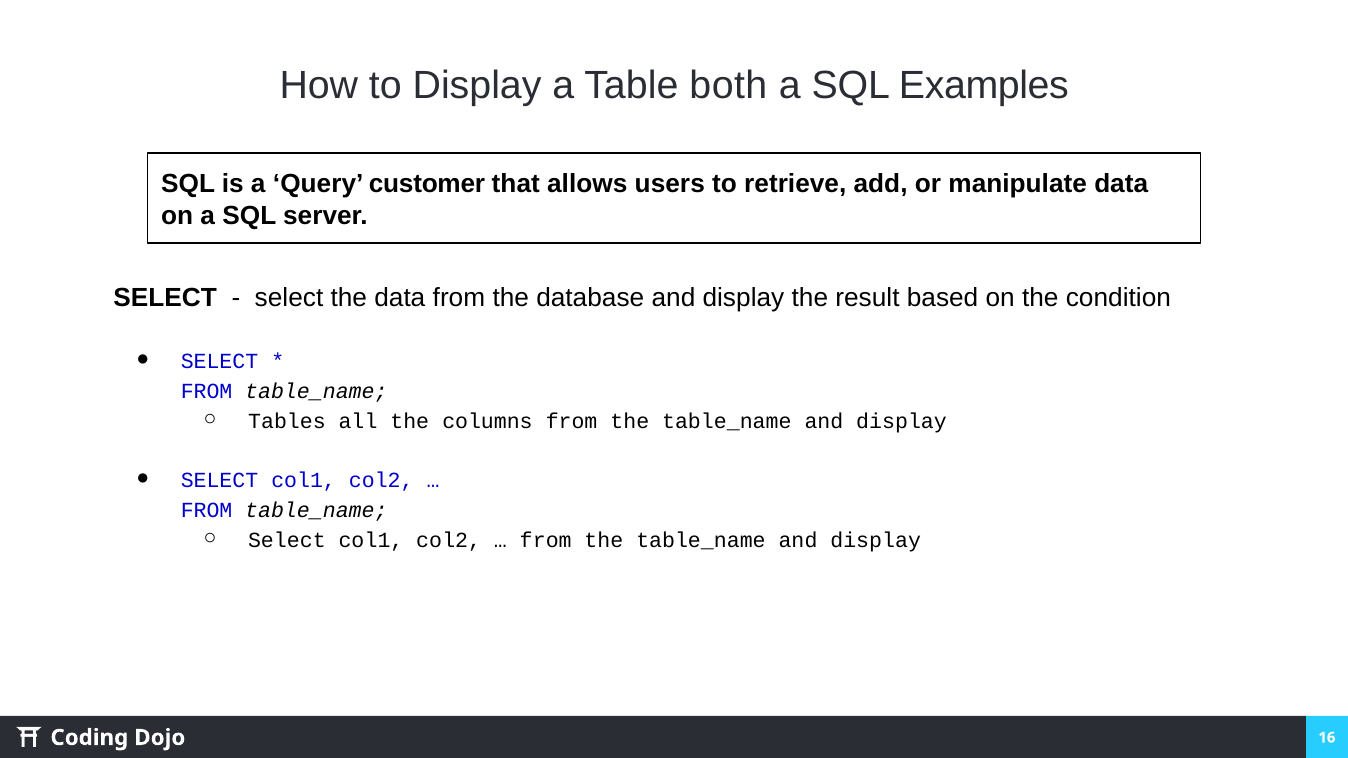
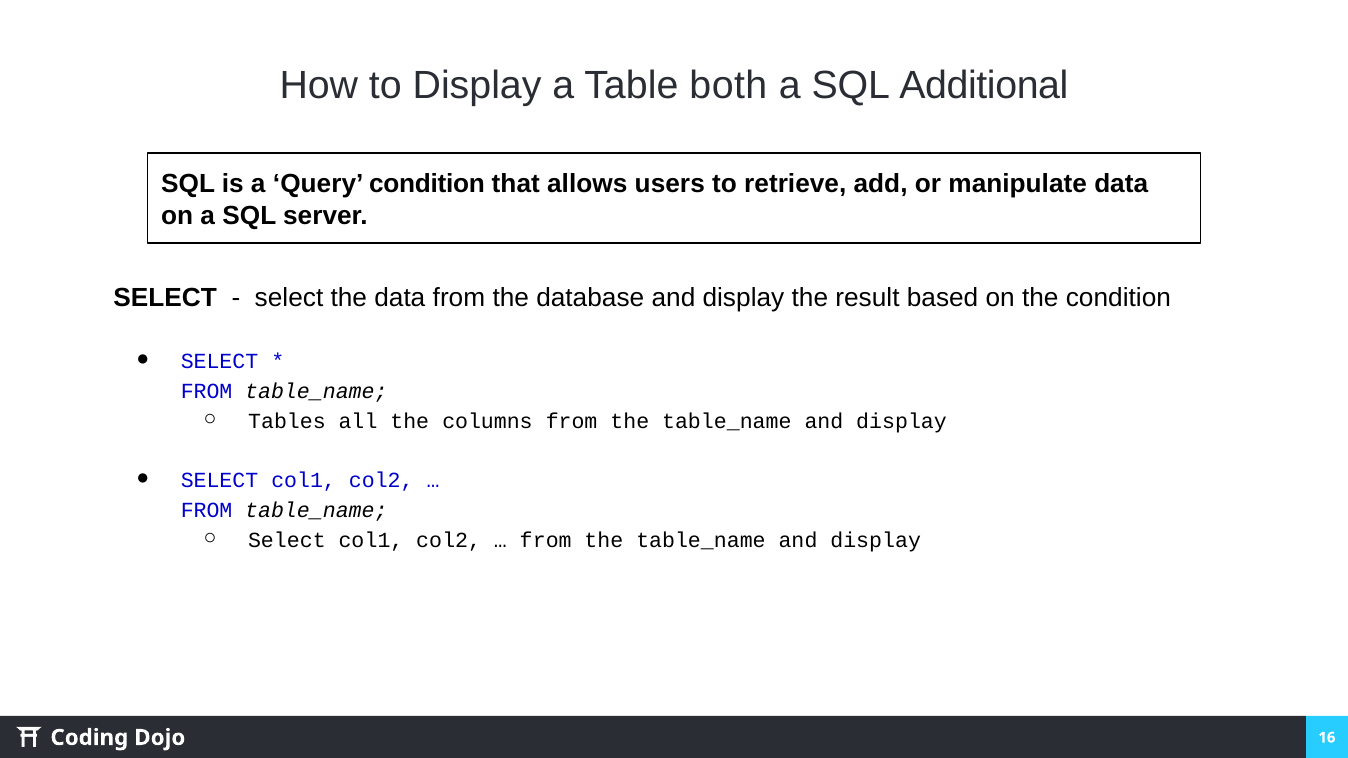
Examples: Examples -> Additional (984, 86)
Query customer: customer -> condition (427, 184)
